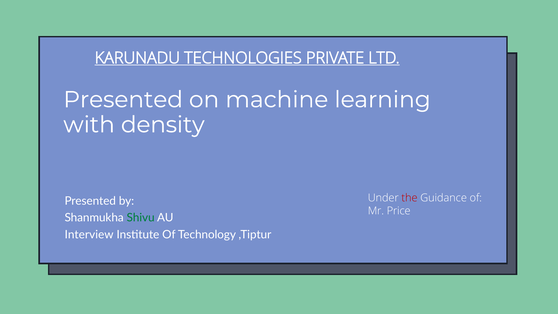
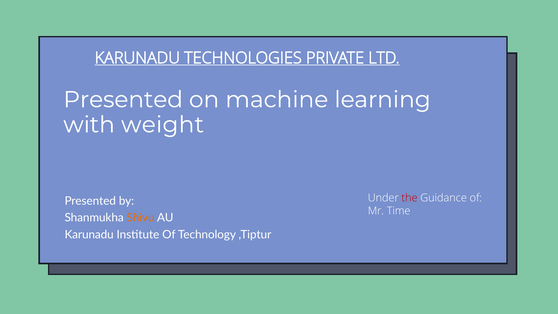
density: density -> weight (163, 125)
Price: Price -> Time (399, 211)
Shivu colour: green -> orange (141, 218)
Interview: Interview -> Karunadu (89, 234)
